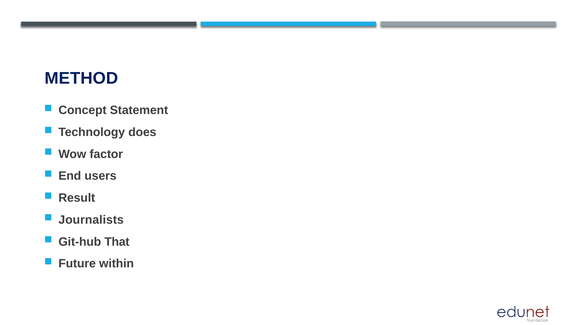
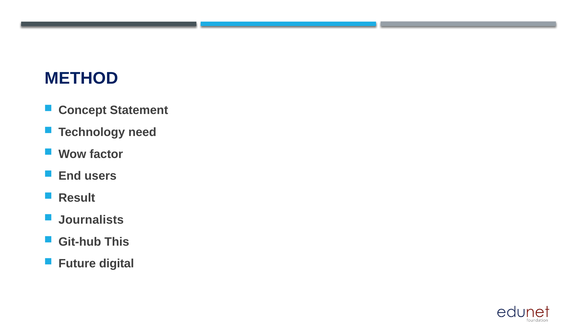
does: does -> need (142, 132)
That: That -> This (117, 241)
within: within -> digital (117, 263)
